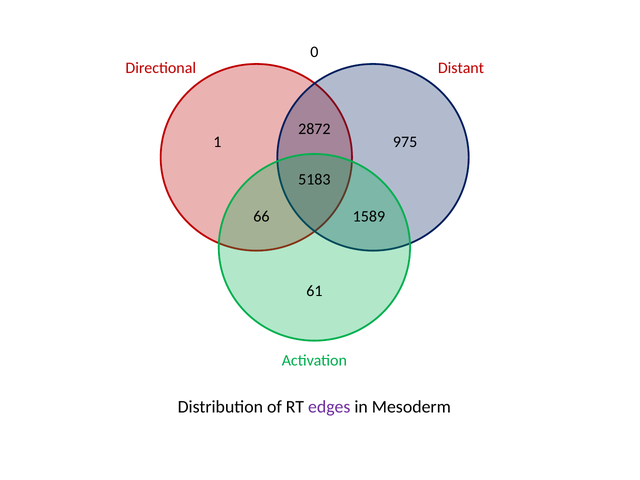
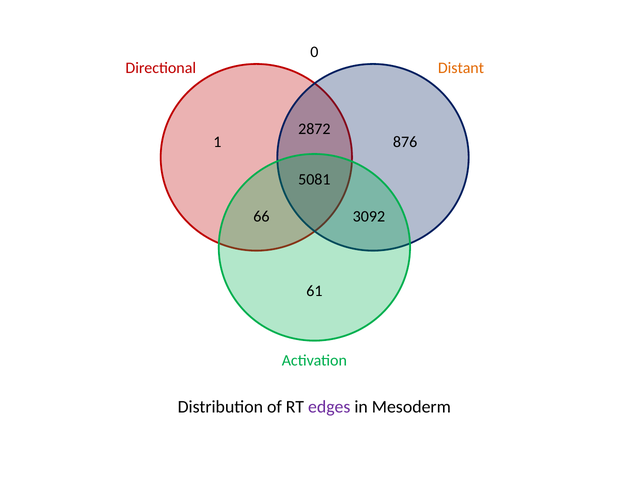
Distant colour: red -> orange (461, 68)
975: 975 -> 876 (405, 142)
5183: 5183 -> 5081 (314, 179)
1589: 1589 -> 3092 (369, 217)
